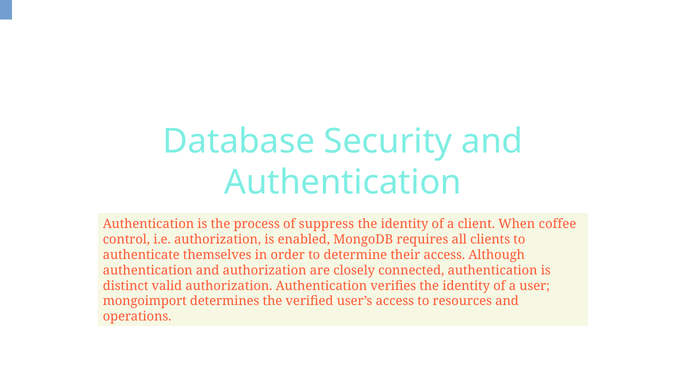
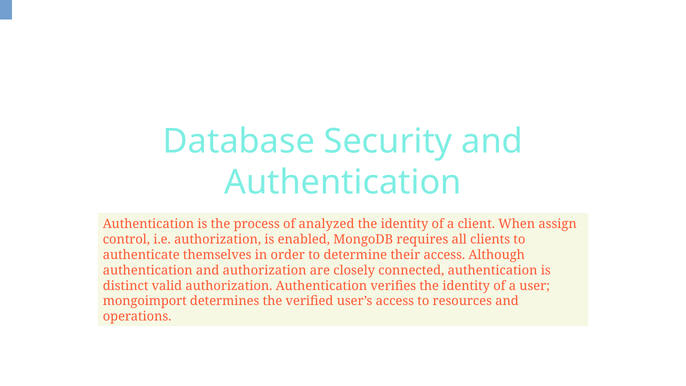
suppress: suppress -> analyzed (327, 224)
coffee: coffee -> assign (558, 224)
